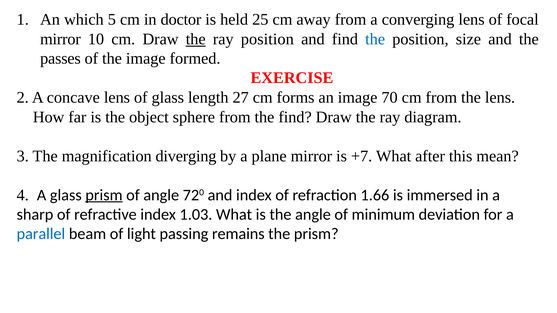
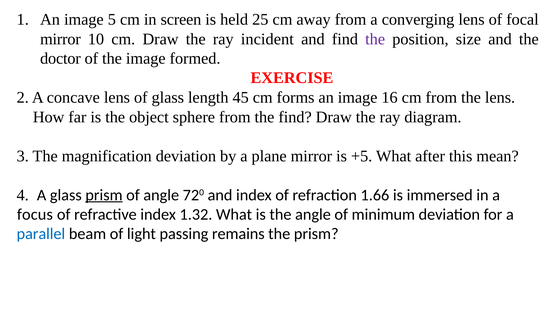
which: which -> image (84, 20)
doctor: doctor -> screen (181, 20)
the underline: present -> none (196, 39)
ray position: position -> incident (267, 39)
the colour: blue -> purple (375, 39)
passes: passes -> doctor (60, 59)
27: 27 -> 45 (241, 98)
70: 70 -> 16 (390, 98)
magnification diverging: diverging -> deviation (186, 156)
+7: +7 -> +5 (362, 156)
sharp: sharp -> focus (35, 215)
1.03: 1.03 -> 1.32 (196, 215)
